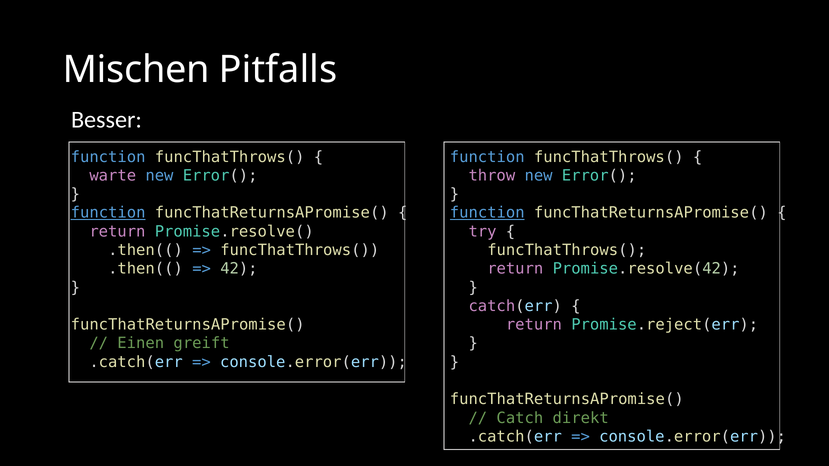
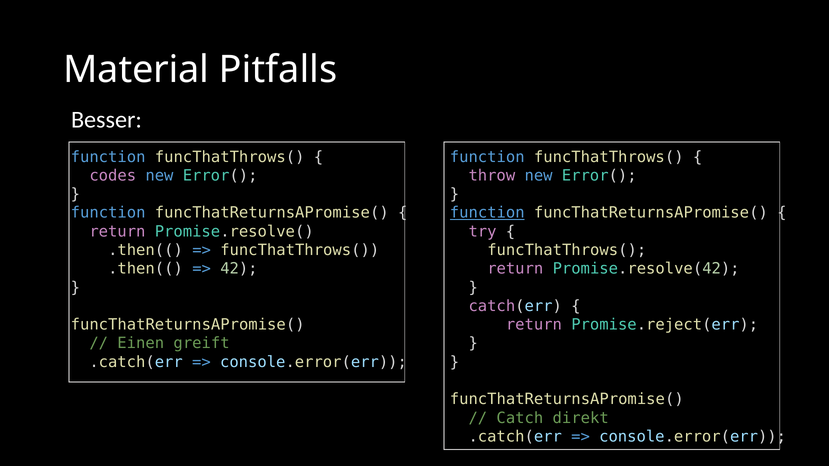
Mischen: Mischen -> Material (136, 70)
warte: warte -> codes (113, 176)
function underline: present -> none (108, 213)
